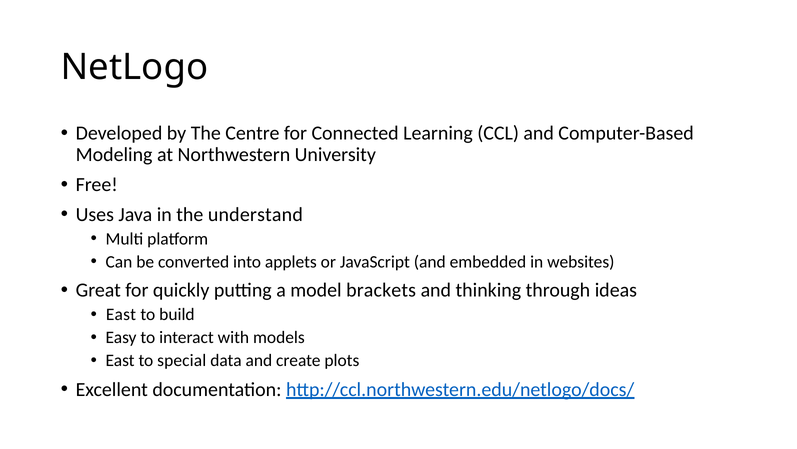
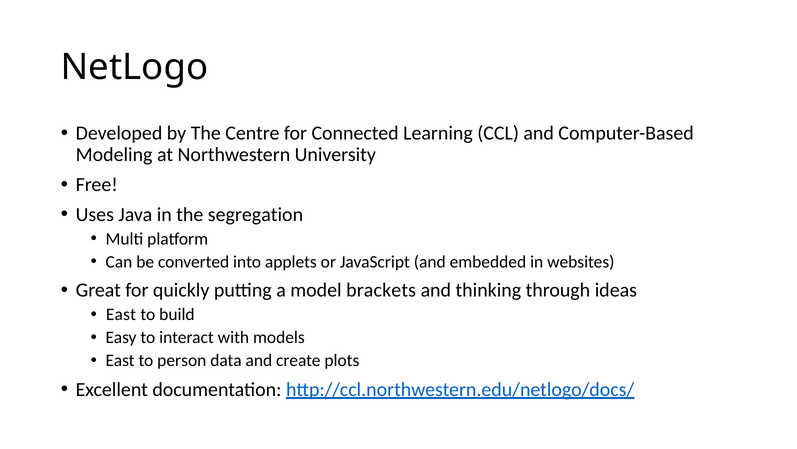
understand: understand -> segregation (255, 214)
special: special -> person (182, 360)
